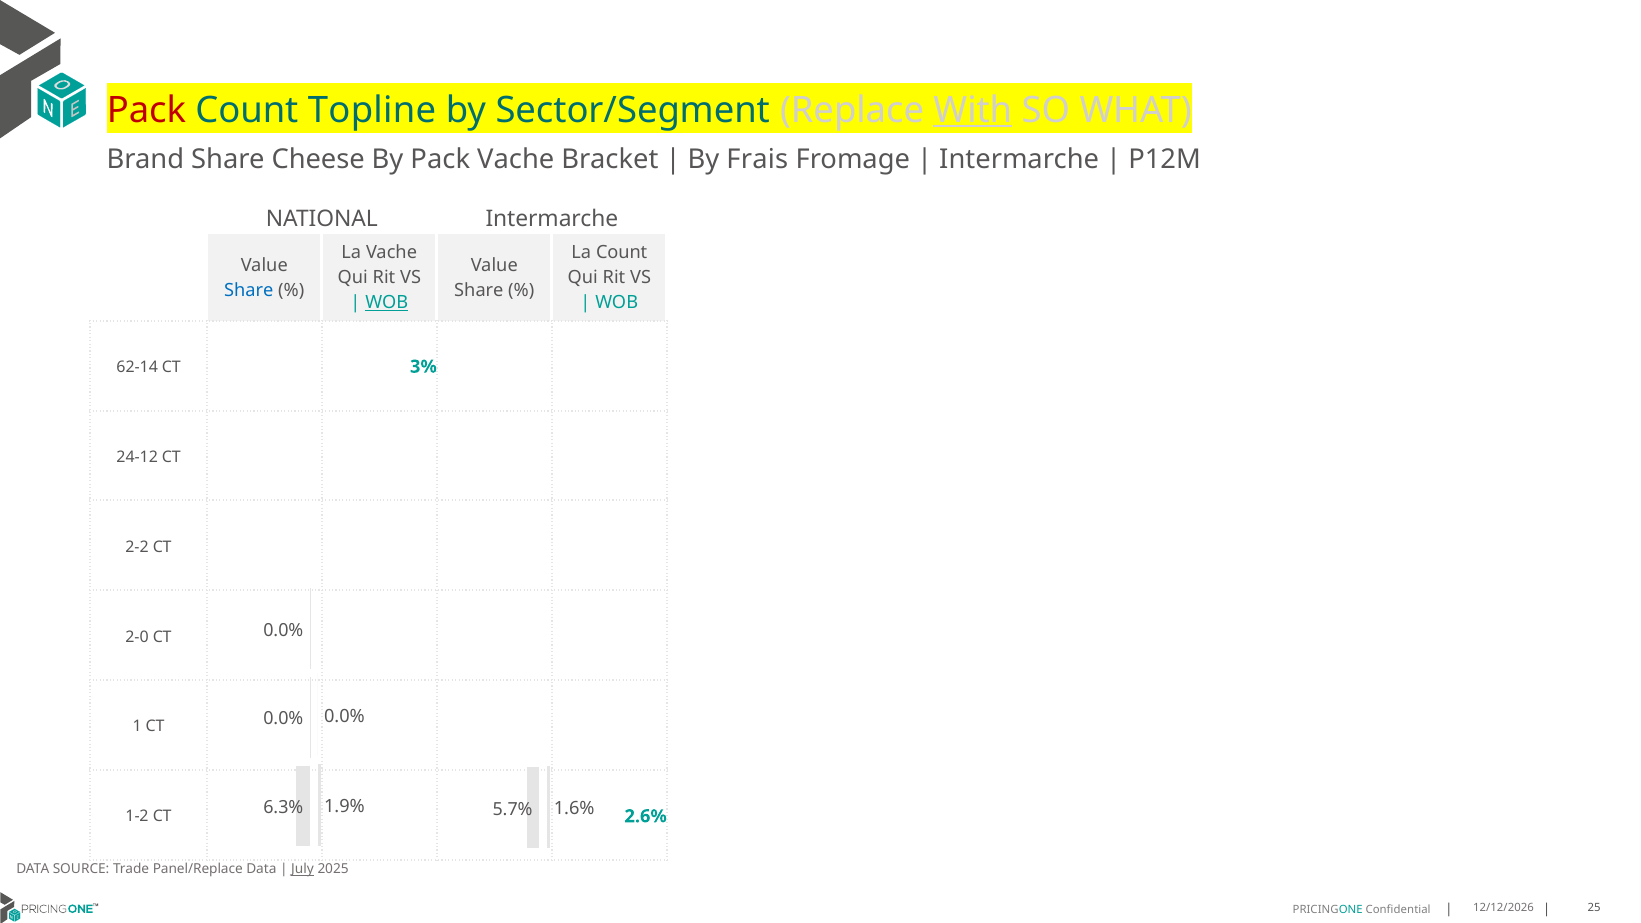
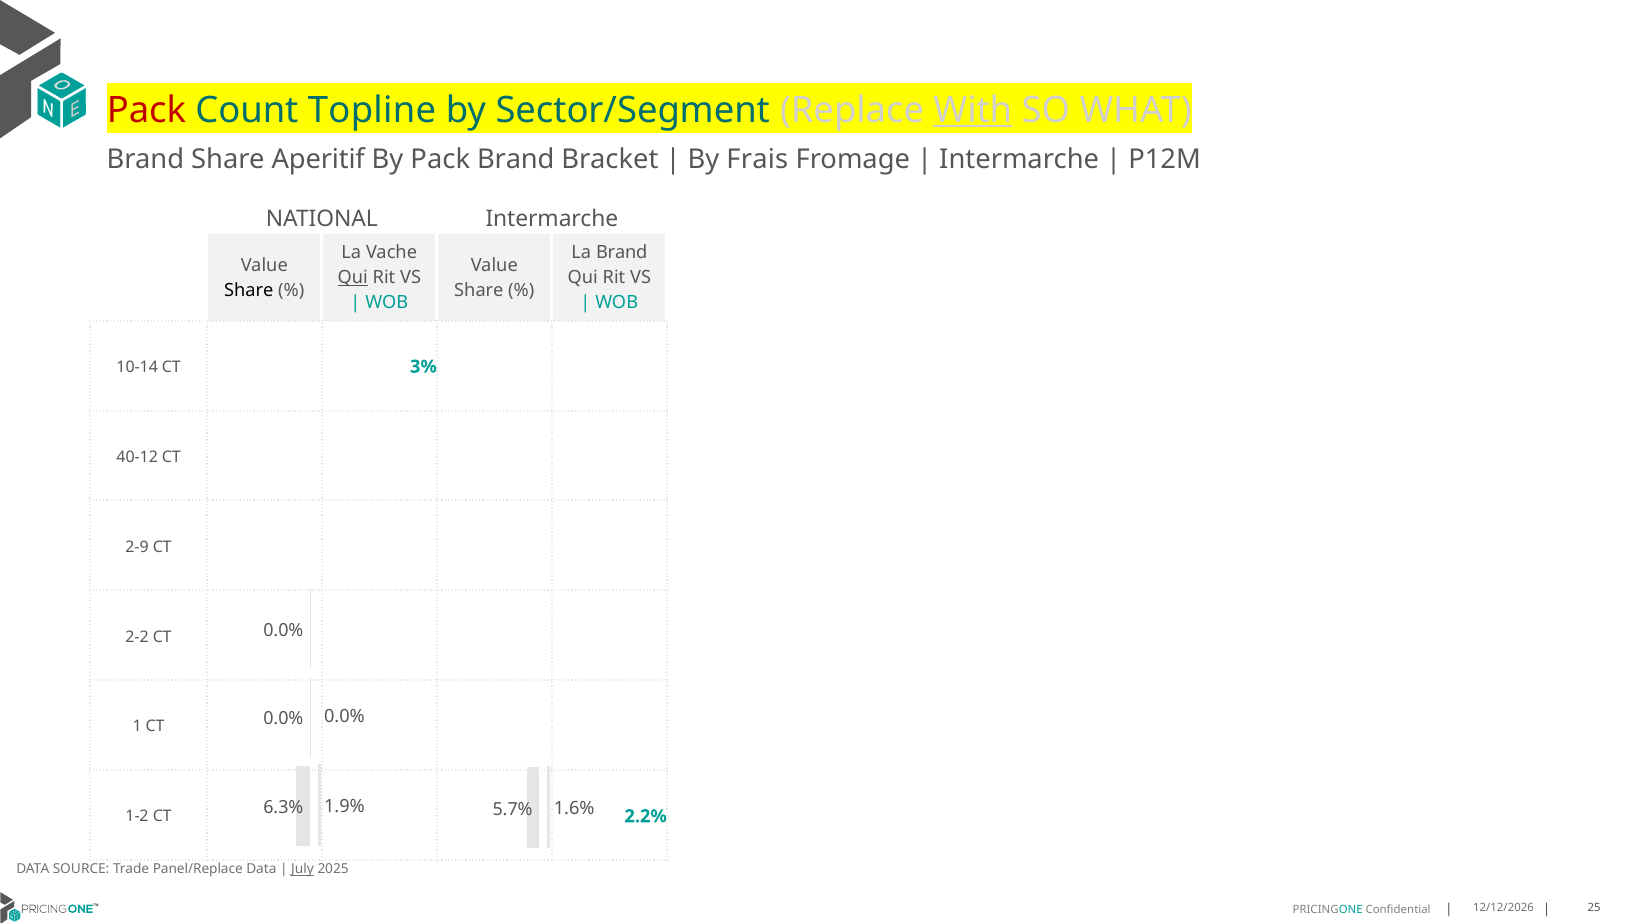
Cheese: Cheese -> Aperitif (318, 160)
Pack Vache: Vache -> Brand (516, 160)
La Count: Count -> Brand (622, 253)
Qui underline: none -> present (353, 278)
Share colour: blue -> black (249, 290)
WOB underline: present -> none (387, 303)
62-14: 62-14 -> 10-14 (137, 367)
24-12: 24-12 -> 40-12 (137, 457)
2-2: 2-2 -> 2-9 (137, 547)
2-0: 2-0 -> 2-2 (137, 637)
2.6%: 2.6% -> 2.2% (646, 816)
